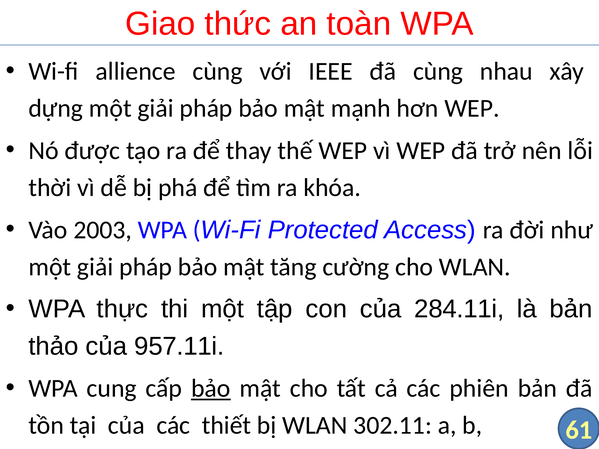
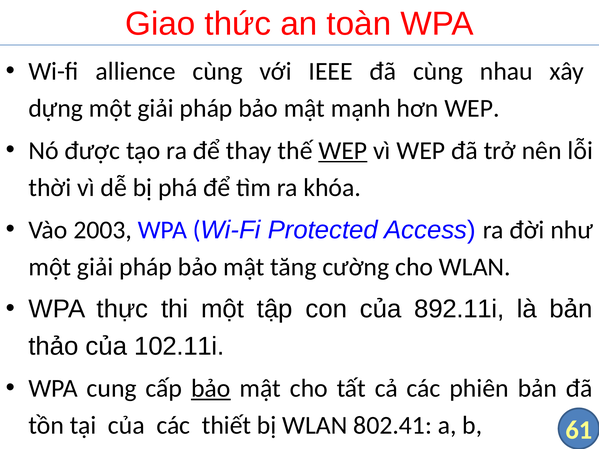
WEP underline: none -> present (343, 151)
284.11i: 284.11i -> 892.11i (459, 309)
957.11i: 957.11i -> 102.11i (179, 346)
302.11: 302.11 -> 802.41 (393, 426)
